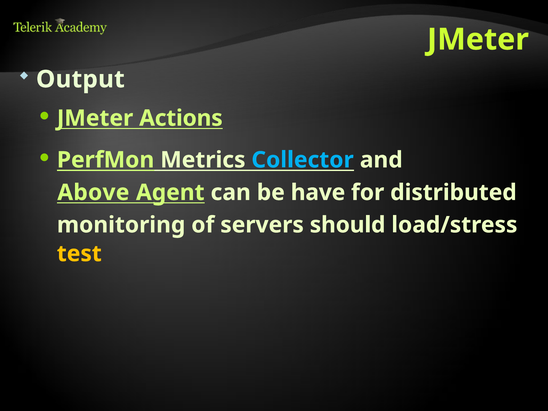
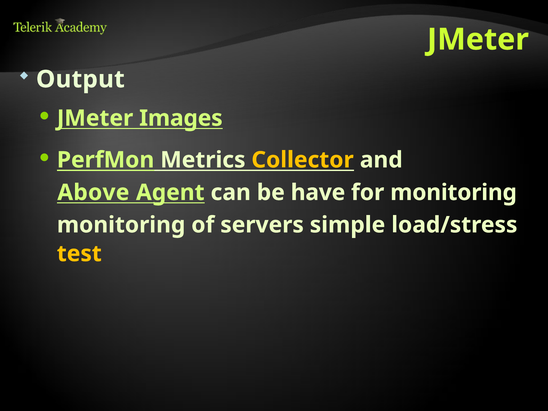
Actions: Actions -> Images (181, 118)
Collector colour: light blue -> yellow (303, 160)
for distributed: distributed -> monitoring (454, 193)
should: should -> simple (347, 225)
